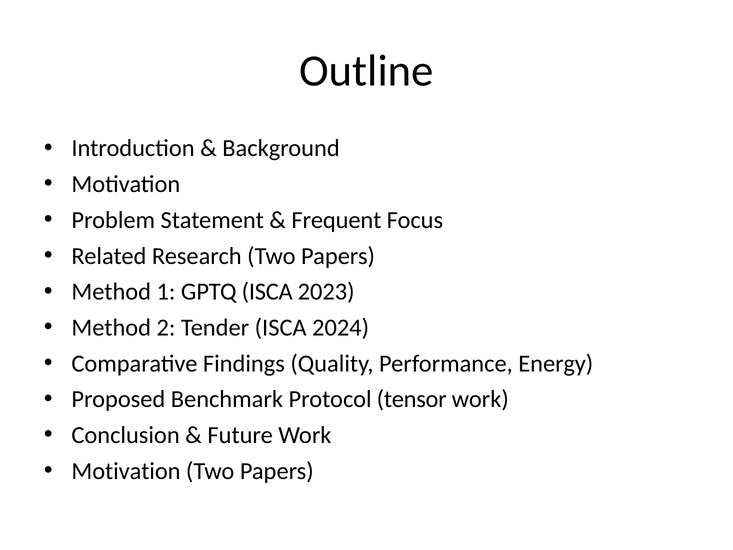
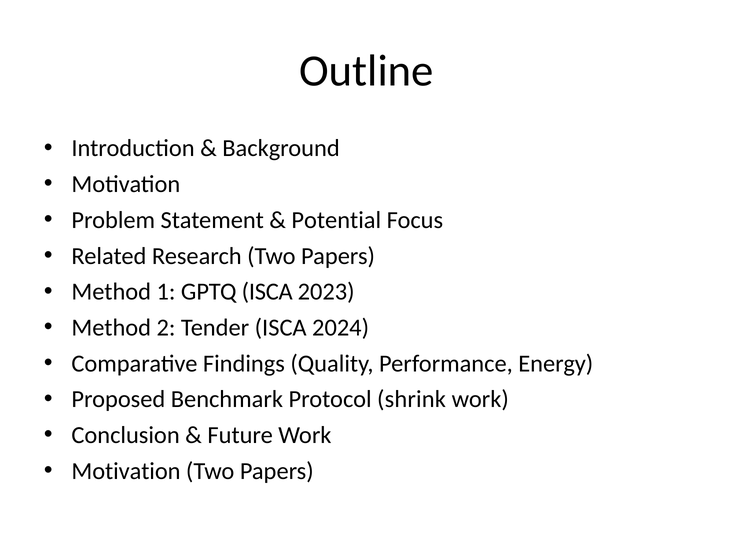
Frequent: Frequent -> Potential (336, 220)
tensor: tensor -> shrink (412, 399)
